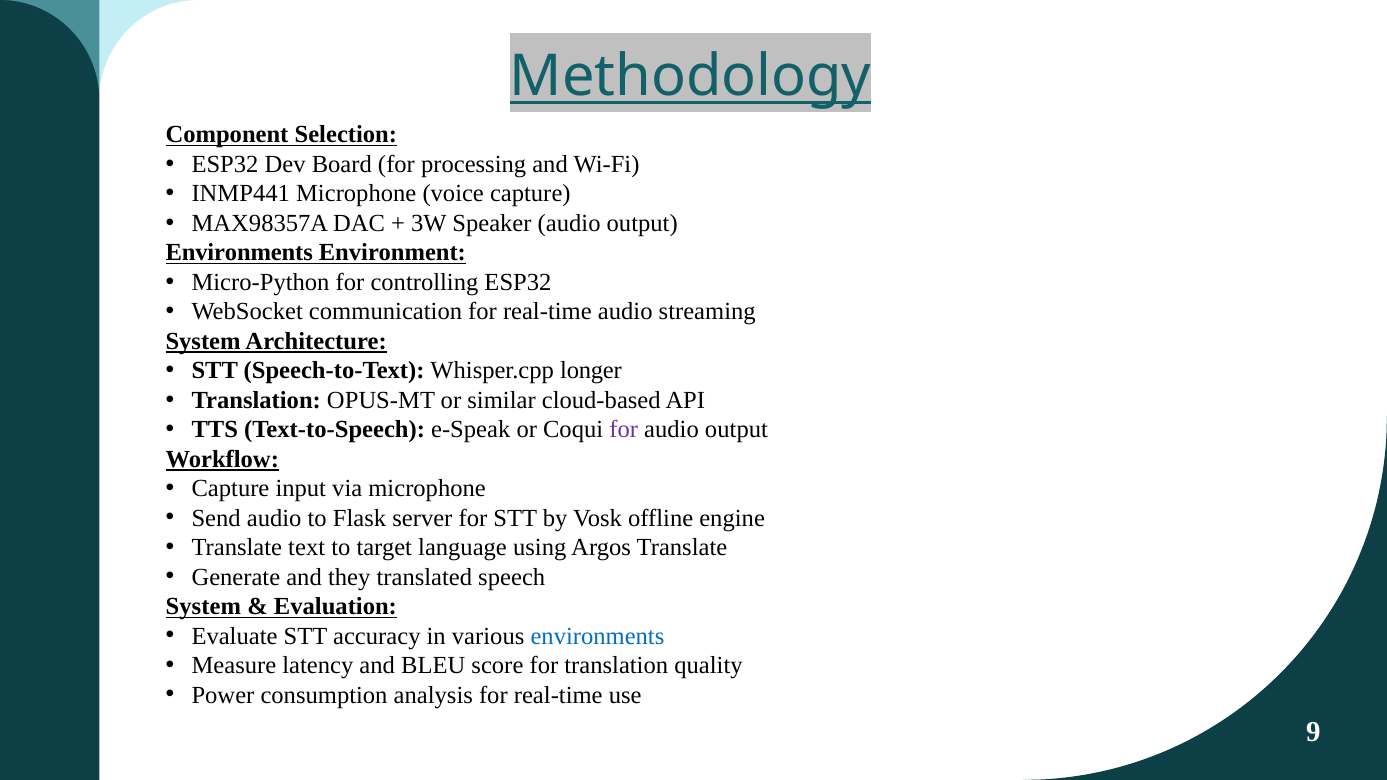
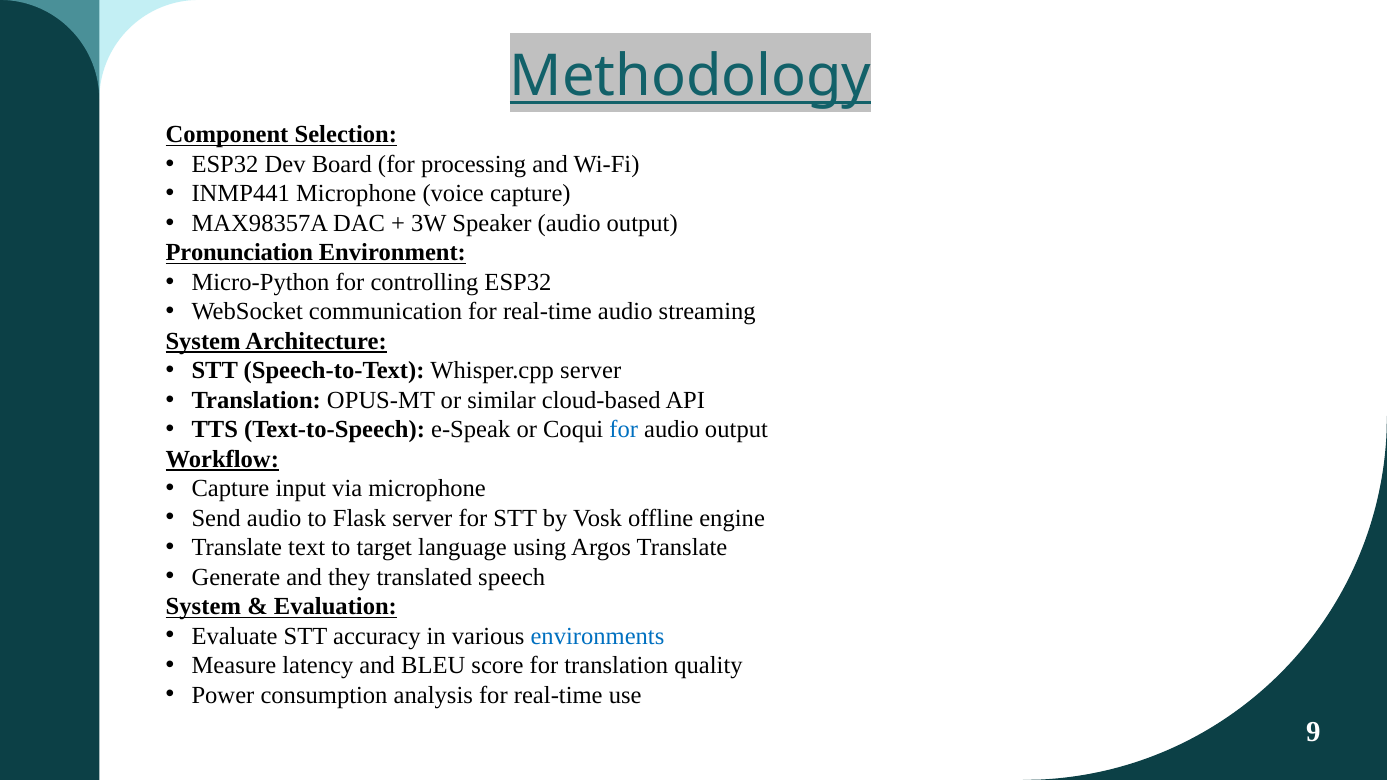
Environments: Environments -> Pronunciation (239, 253)
Whisper.cpp longer: longer -> server (591, 371)
for colour: purple -> blue (624, 430)
